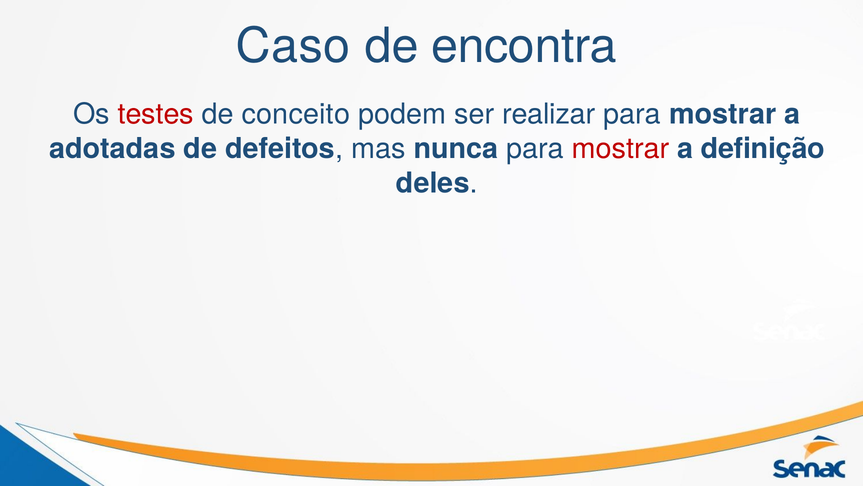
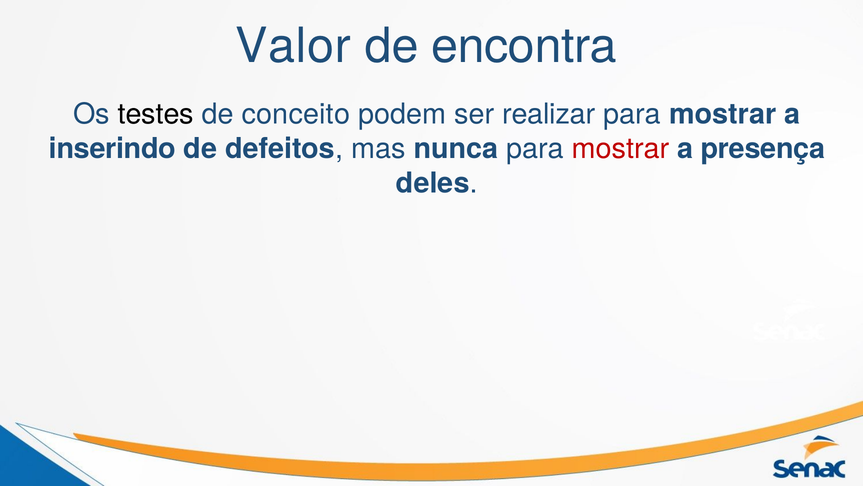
Caso: Caso -> Valor (293, 46)
testes colour: red -> black (156, 114)
adotadas: adotadas -> inserindo (112, 148)
definição: definição -> presença (763, 148)
